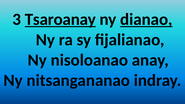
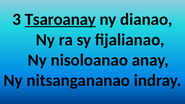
dianao underline: present -> none (146, 19)
